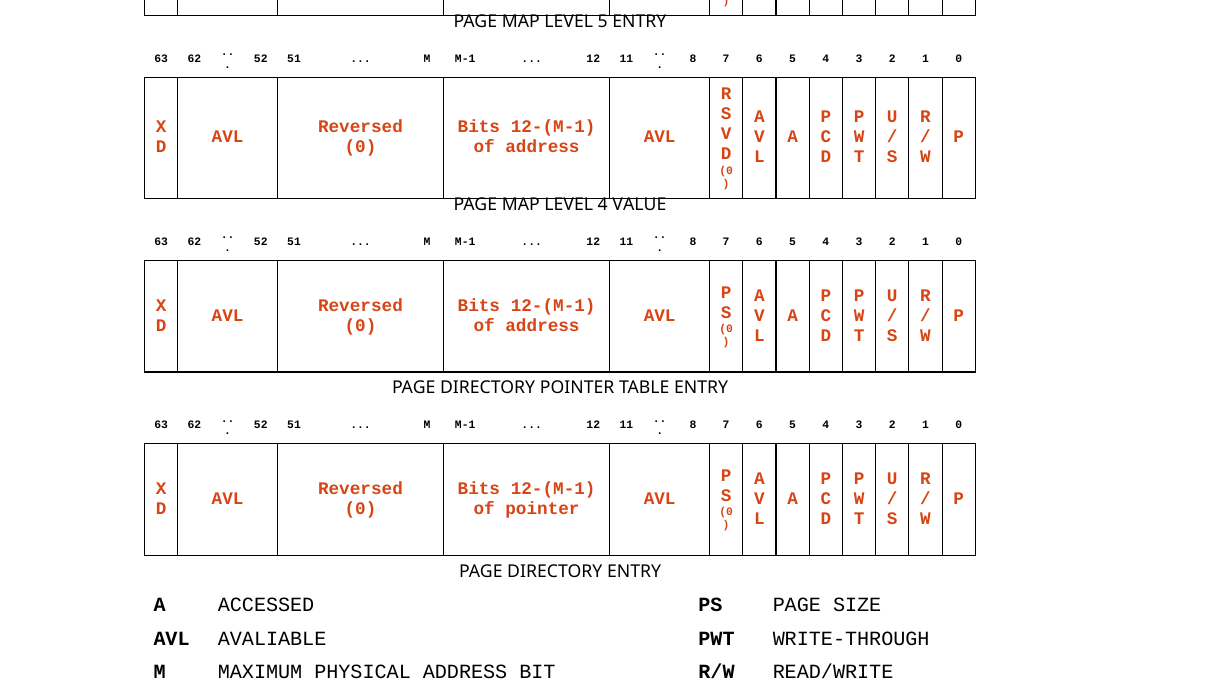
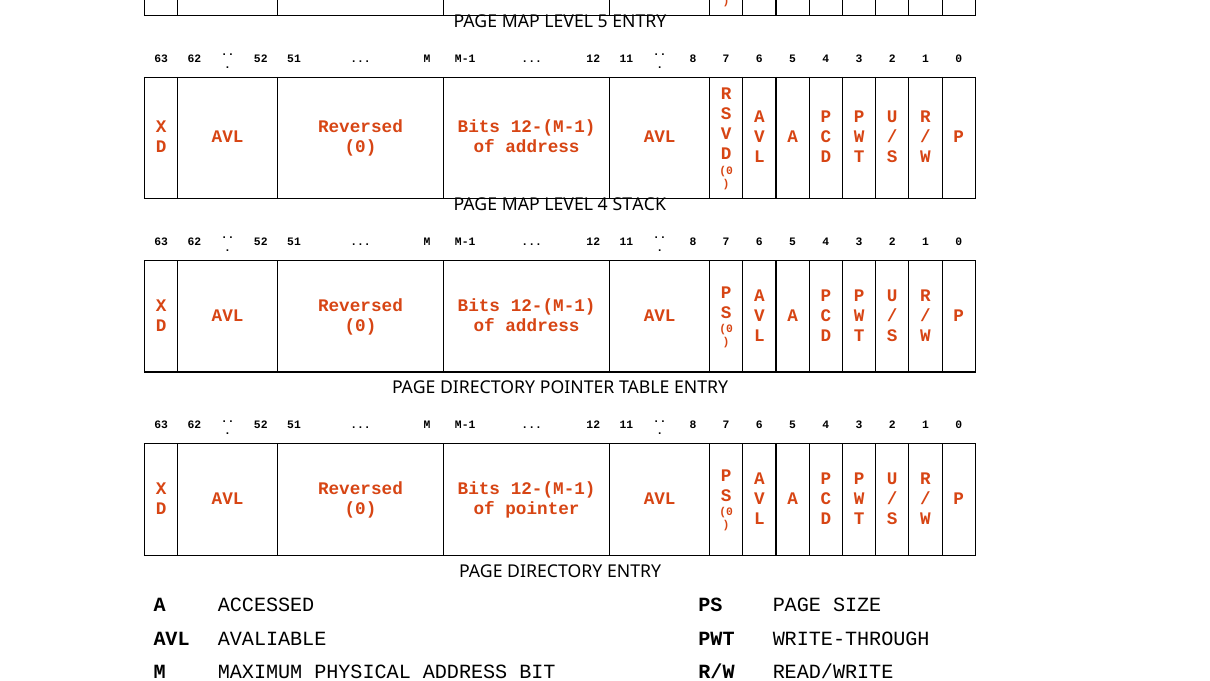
VALUE: VALUE -> STACK (639, 205)
